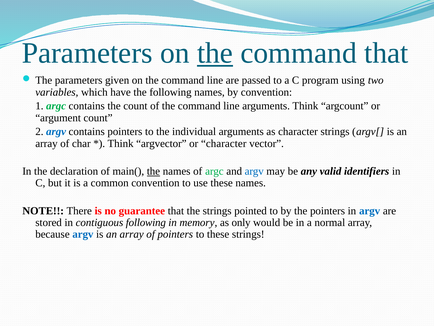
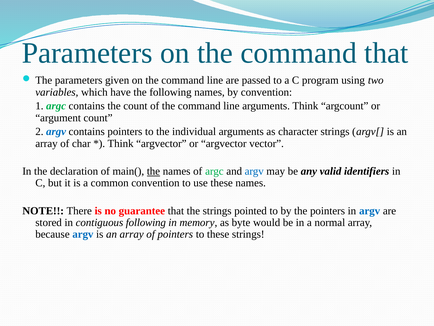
the underline: present -> none (215, 53)
or character: character -> argvector (224, 143)
only: only -> byte (241, 222)
